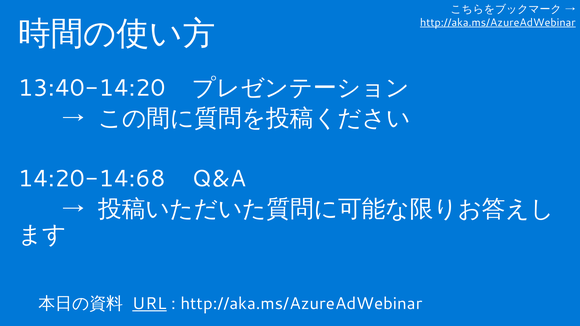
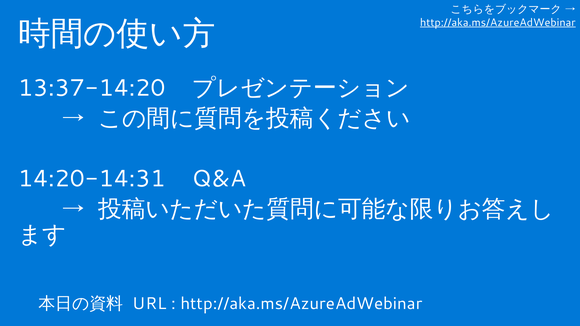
13:40-14:20: 13:40-14:20 -> 13:37-14:20 (92, 88)
14:20-14:68: 14:20-14:68 -> 14:20-14:31 (92, 179)
URL underline: present -> none (149, 304)
